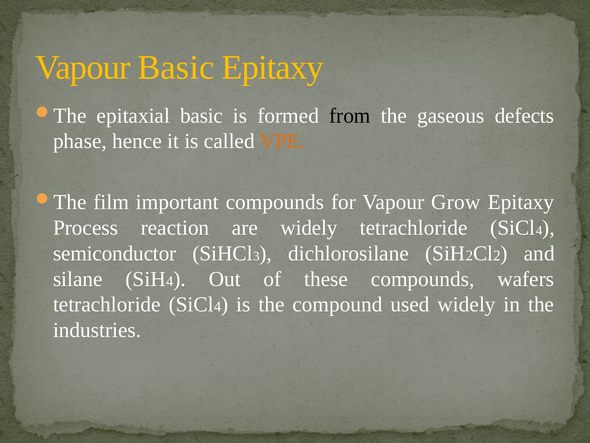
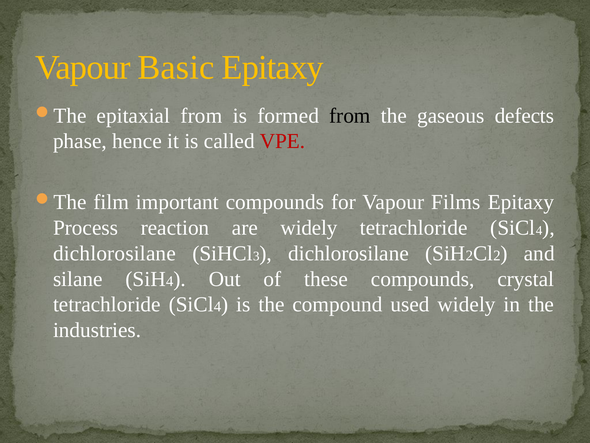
epitaxial basic: basic -> from (201, 116)
VPE colour: orange -> red (282, 141)
Grow: Grow -> Films (456, 202)
semiconductor: semiconductor -> dichlorosilane (114, 253)
wafers: wafers -> crystal (526, 279)
